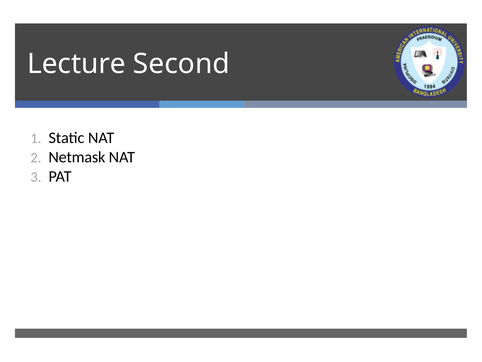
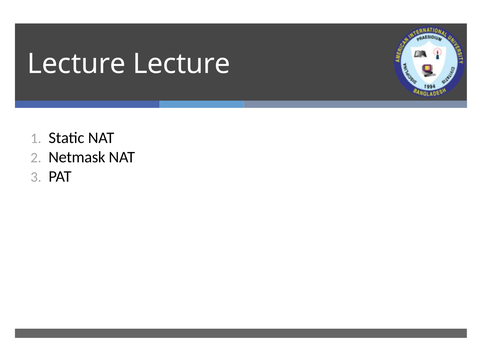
Lecture Second: Second -> Lecture (182, 64)
